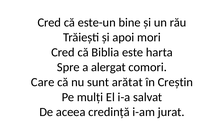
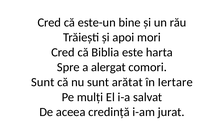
Care: Care -> Sunt (43, 82)
Creștin: Creștin -> Iertare (175, 82)
